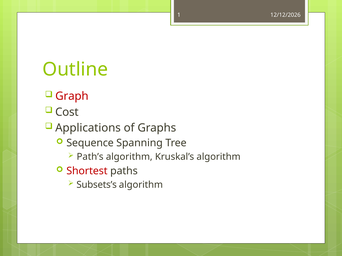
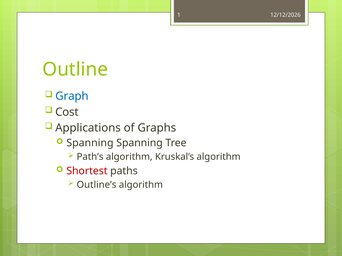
Graph colour: red -> blue (72, 96)
Sequence: Sequence -> Spanning (90, 143)
Subsets’s: Subsets’s -> Outline’s (97, 185)
